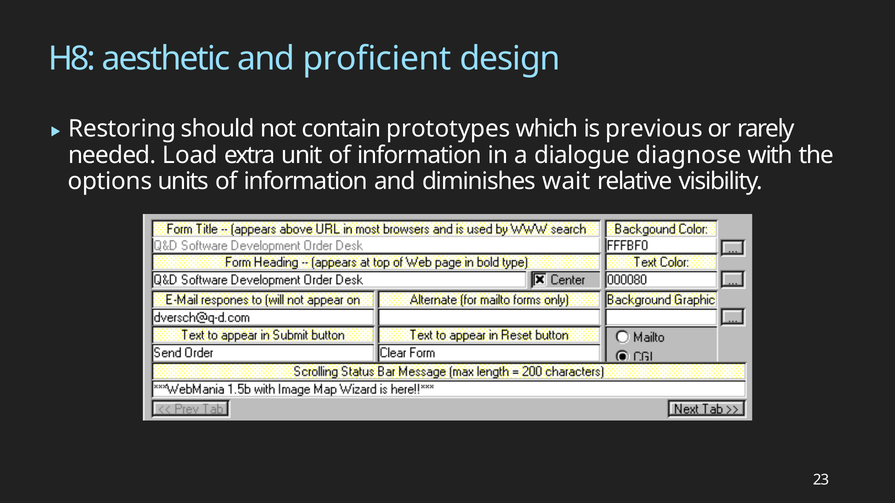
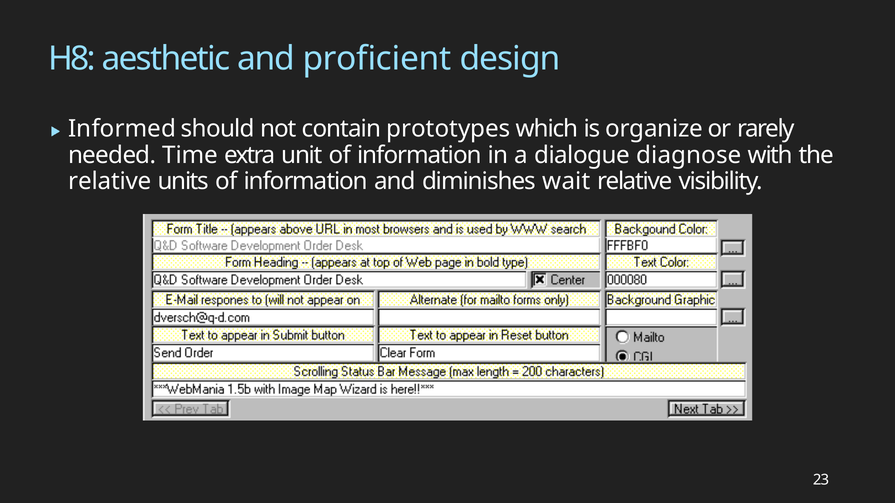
Restoring: Restoring -> Informed (122, 129)
previous: previous -> organize (654, 129)
Load: Load -> Time (190, 155)
options: options -> relative (110, 181)
